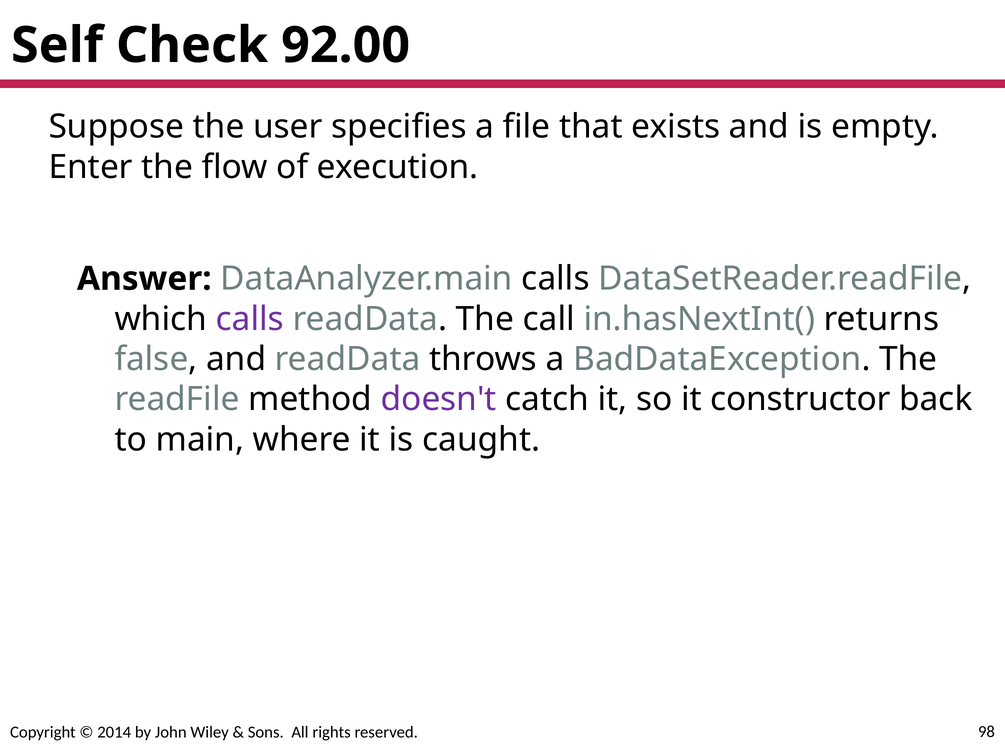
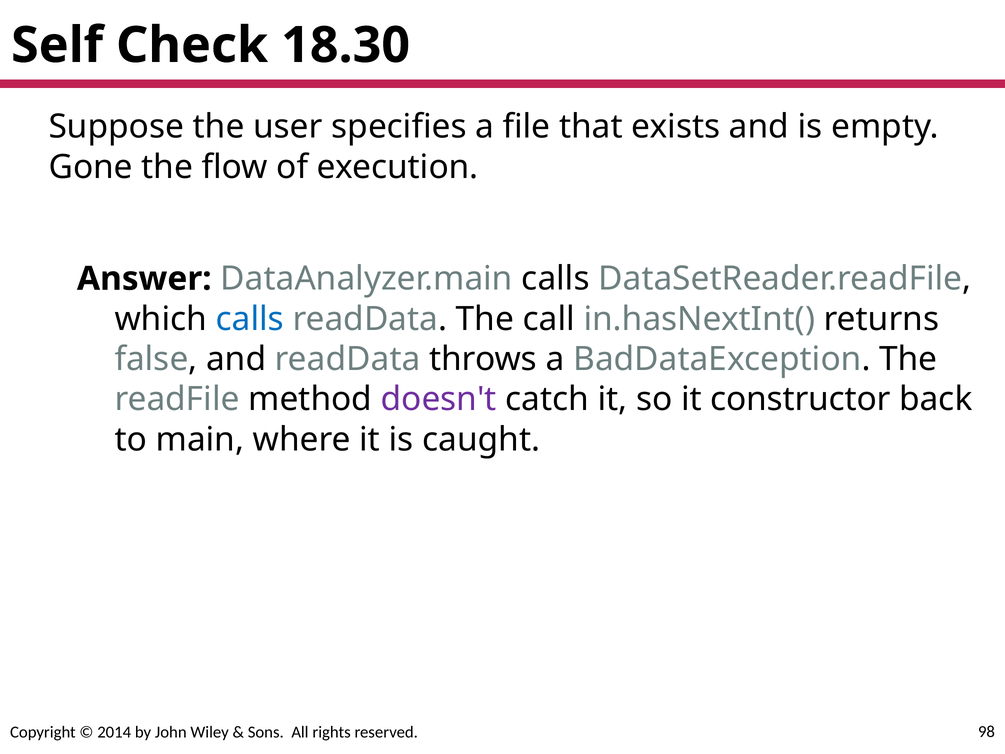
92.00: 92.00 -> 18.30 (346, 45)
Enter: Enter -> Gone (91, 167)
calls colour: purple -> blue (250, 319)
